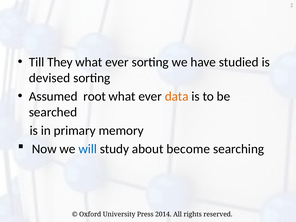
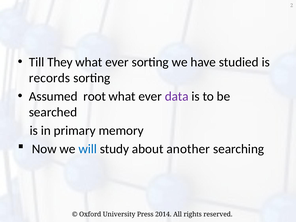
devised: devised -> records (50, 78)
data colour: orange -> purple (177, 96)
become: become -> another (188, 149)
